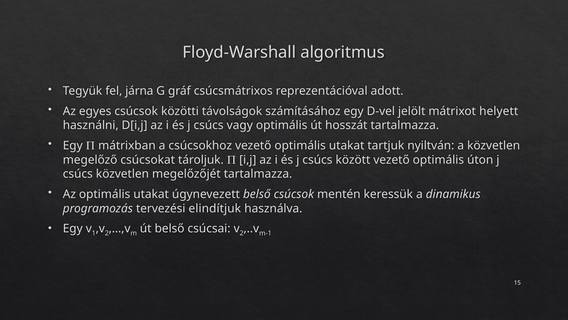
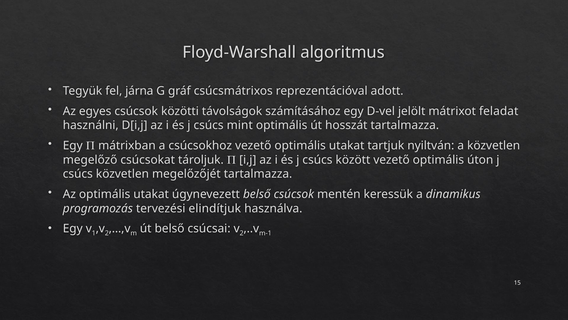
helyett: helyett -> feladat (499, 111)
vagy: vagy -> mint (240, 125)
